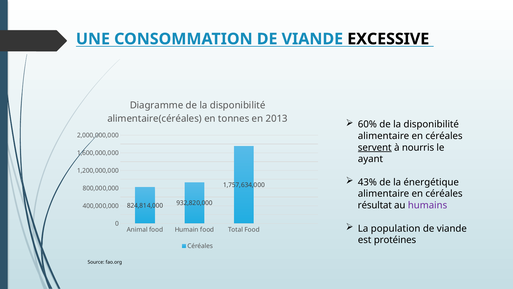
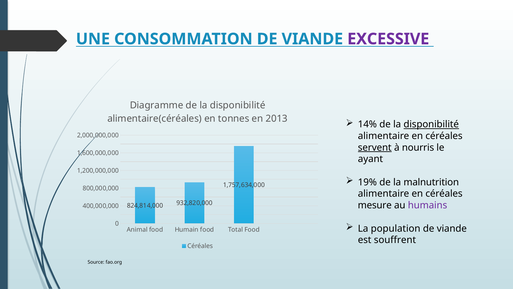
EXCESSIVE colour: black -> purple (388, 39)
60%: 60% -> 14% (367, 124)
disponibilité underline: none -> present (431, 124)
43%: 43% -> 19% (367, 182)
énergétique: énergétique -> malnutrition (431, 182)
résultat: résultat -> mesure (375, 205)
protéines: protéines -> souffrent (395, 240)
